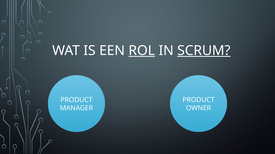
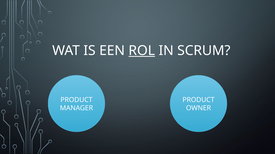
SCRUM underline: present -> none (204, 51)
